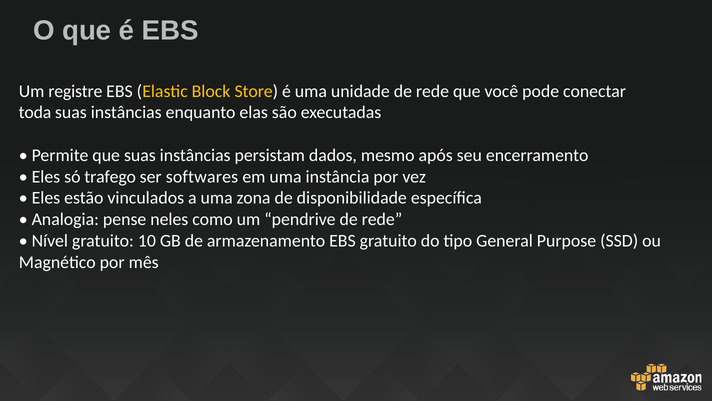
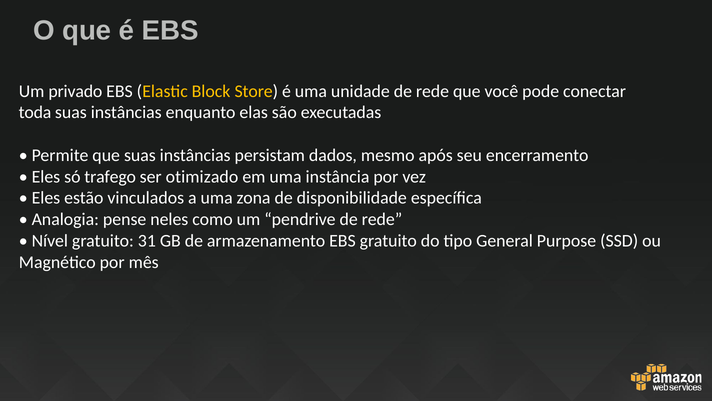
registre: registre -> privado (75, 91)
softwares: softwares -> otimizado (202, 176)
10: 10 -> 31 (147, 241)
